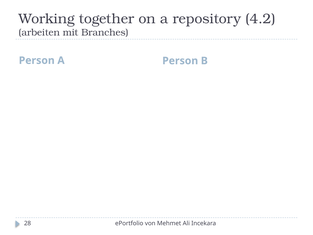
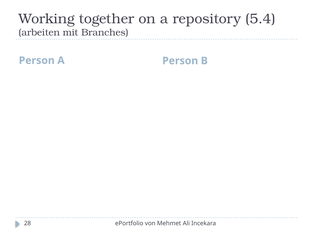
4.2: 4.2 -> 5.4 (260, 19)
